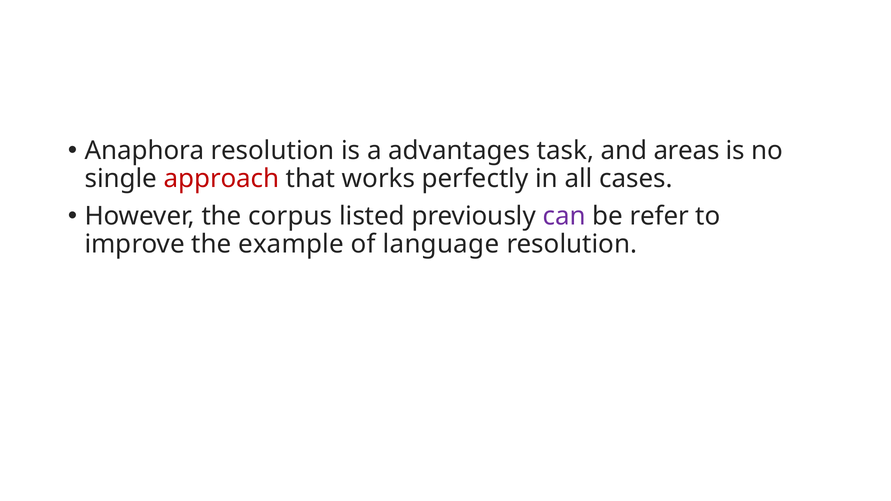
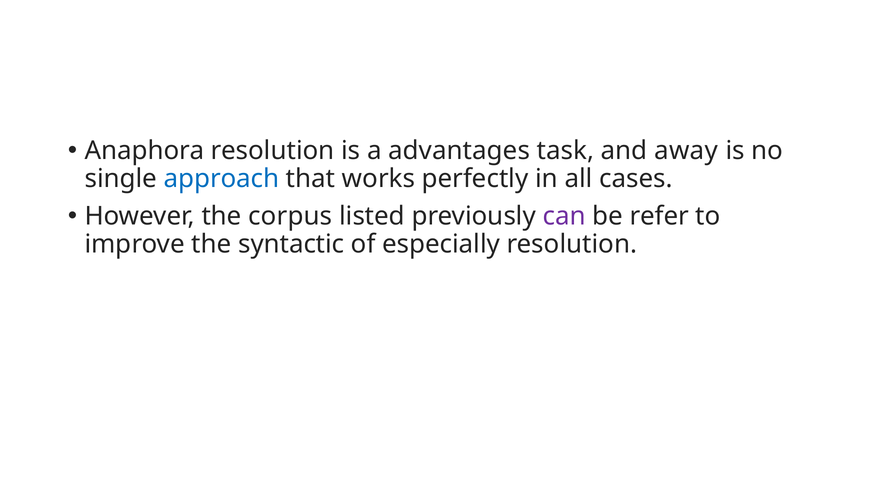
areas: areas -> away (686, 151)
approach colour: red -> blue (222, 179)
example: example -> syntactic (291, 244)
language: language -> especially (441, 244)
